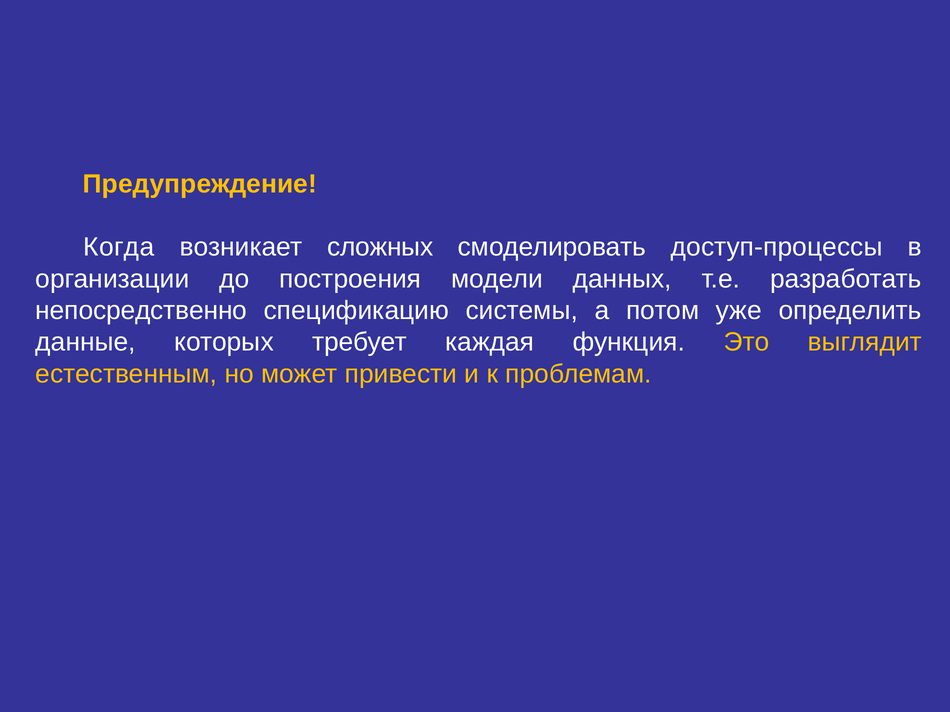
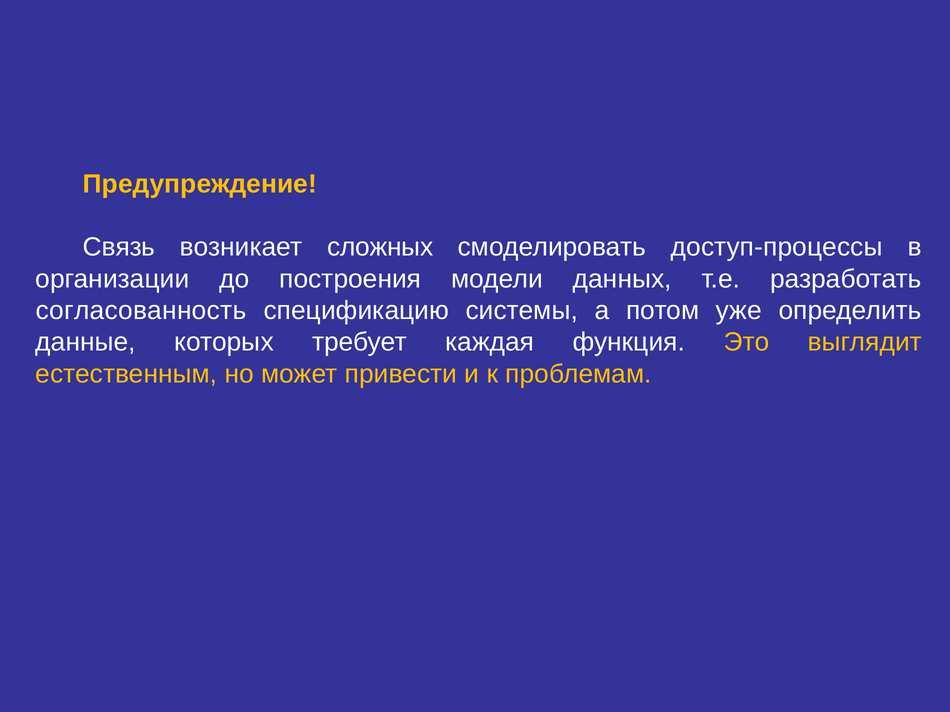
Когда: Когда -> Связь (119, 247)
непосредственно: непосредственно -> согласованность (141, 311)
